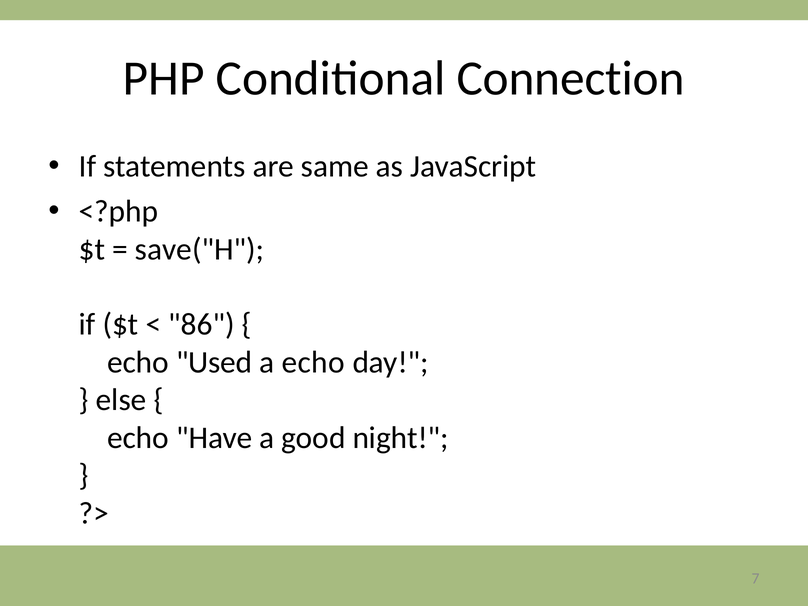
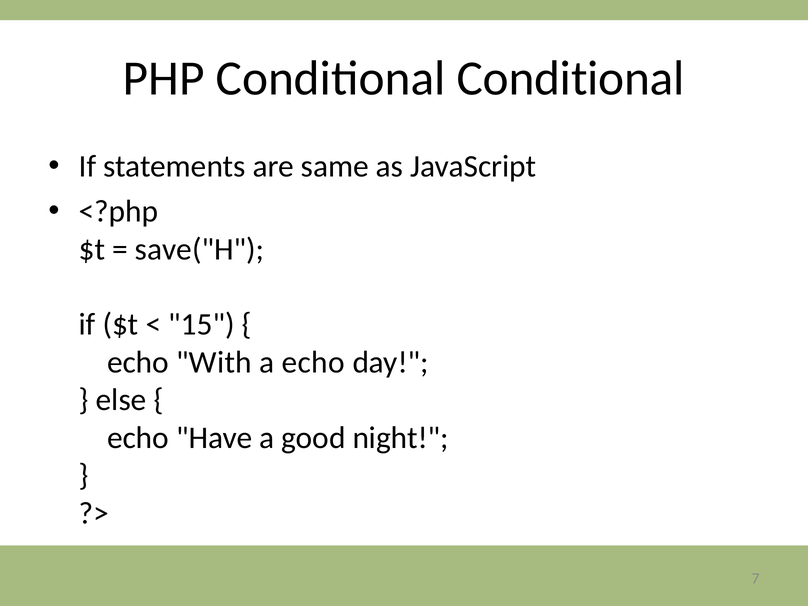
Conditional Connection: Connection -> Conditional (571, 78)
86: 86 -> 15 (202, 325)
Used: Used -> With (214, 362)
